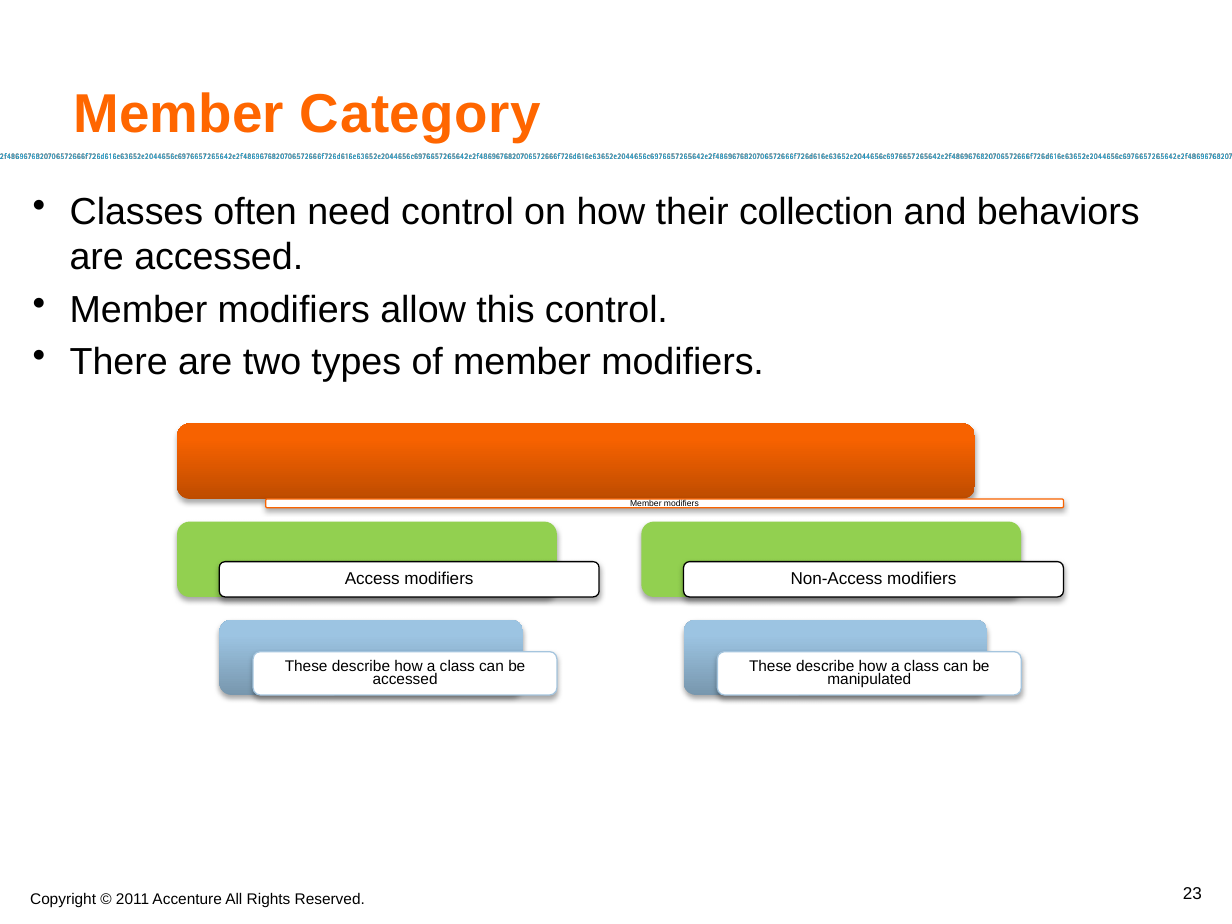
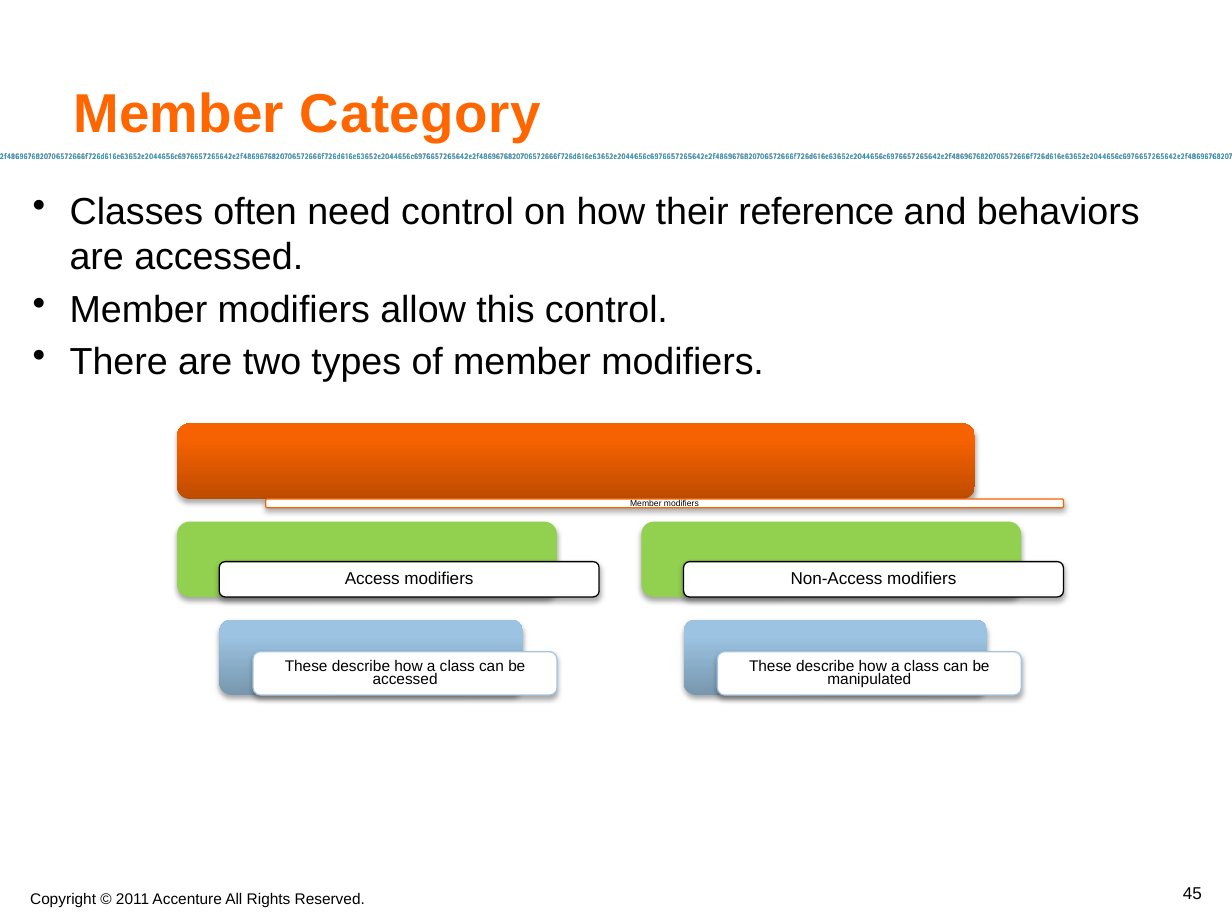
collection: collection -> reference (816, 212)
23: 23 -> 45 (1192, 894)
